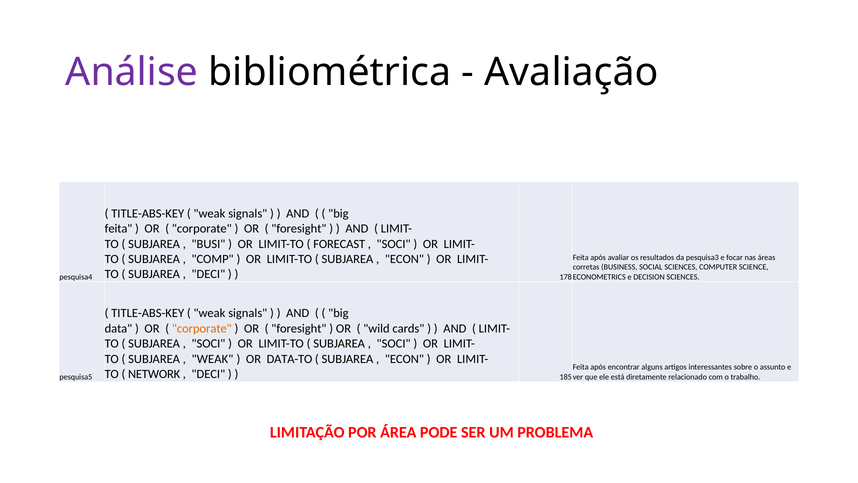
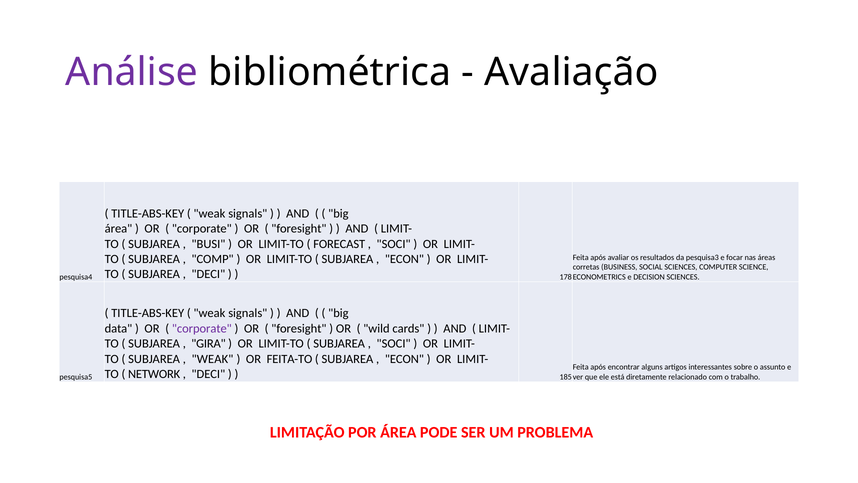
feita: feita -> área (118, 228)
corporate colour: orange -> purple (202, 328)
SOCI: SOCI -> GIRA (209, 344)
DATA-TO: DATA-TO -> FEITA-TO (289, 359)
